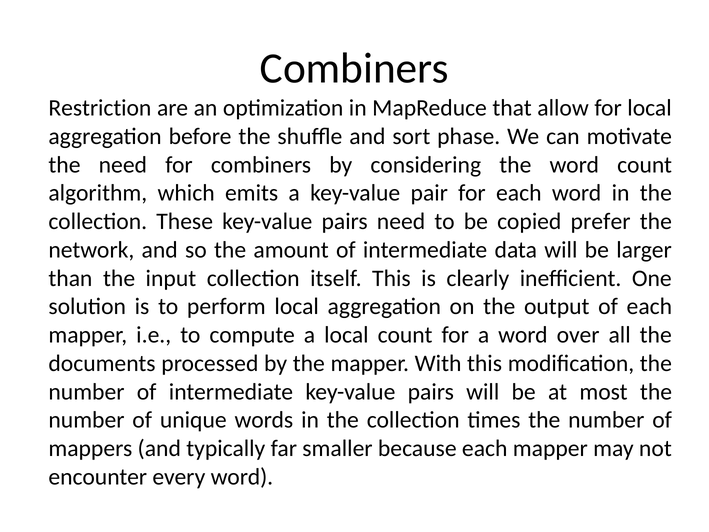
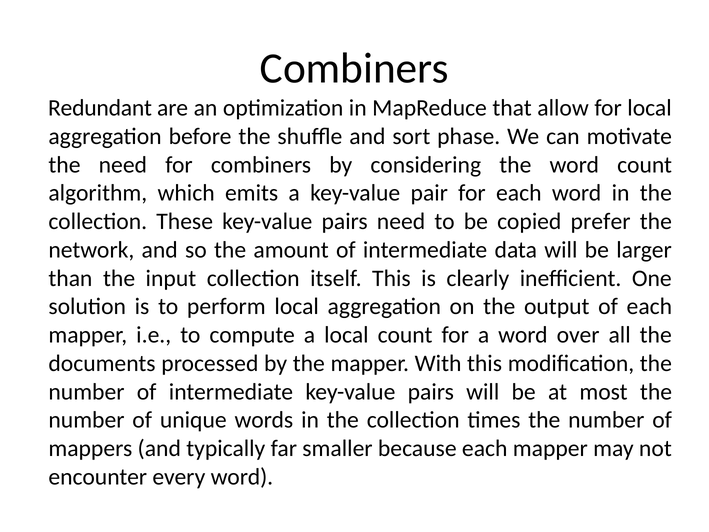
Restriction: Restriction -> Redundant (100, 108)
